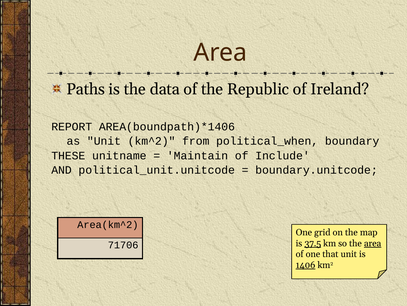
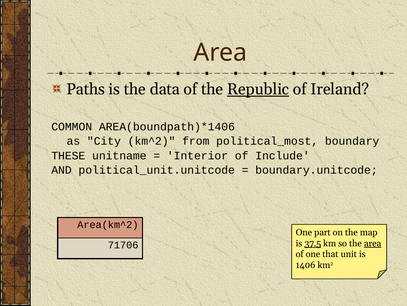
Republic underline: none -> present (258, 89)
REPORT: REPORT -> COMMON (72, 126)
as Unit: Unit -> City (104, 141)
political_when: political_when -> political_most (267, 141)
Maintain: Maintain -> Interior (197, 155)
grid: grid -> part (322, 232)
1406 underline: present -> none (306, 264)
